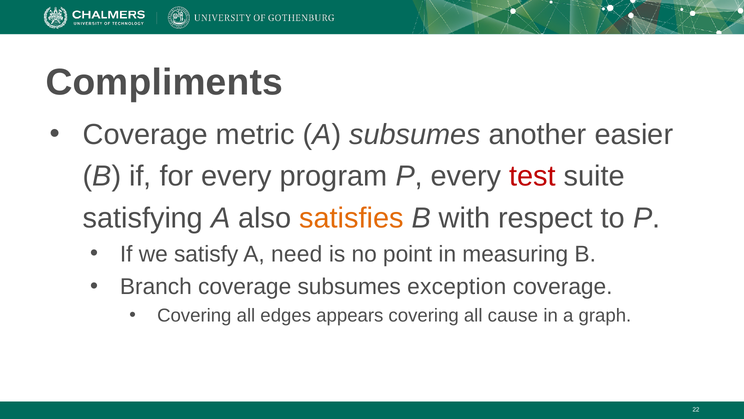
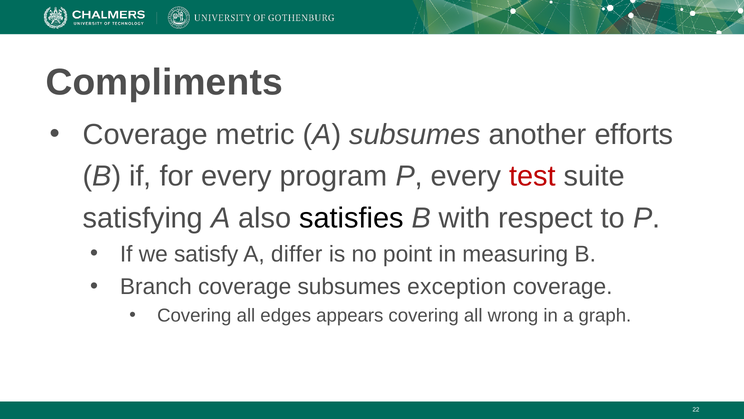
easier: easier -> efforts (634, 134)
satisfies colour: orange -> black (351, 218)
need: need -> differ (297, 254)
cause: cause -> wrong (513, 315)
